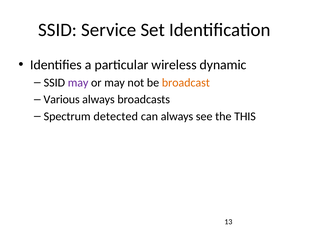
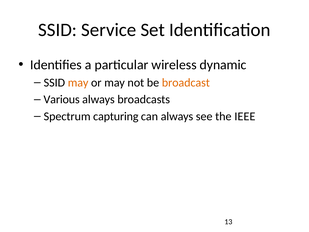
may colour: purple -> orange (78, 83)
detected: detected -> capturing (116, 116)
THIS: THIS -> IEEE (245, 116)
